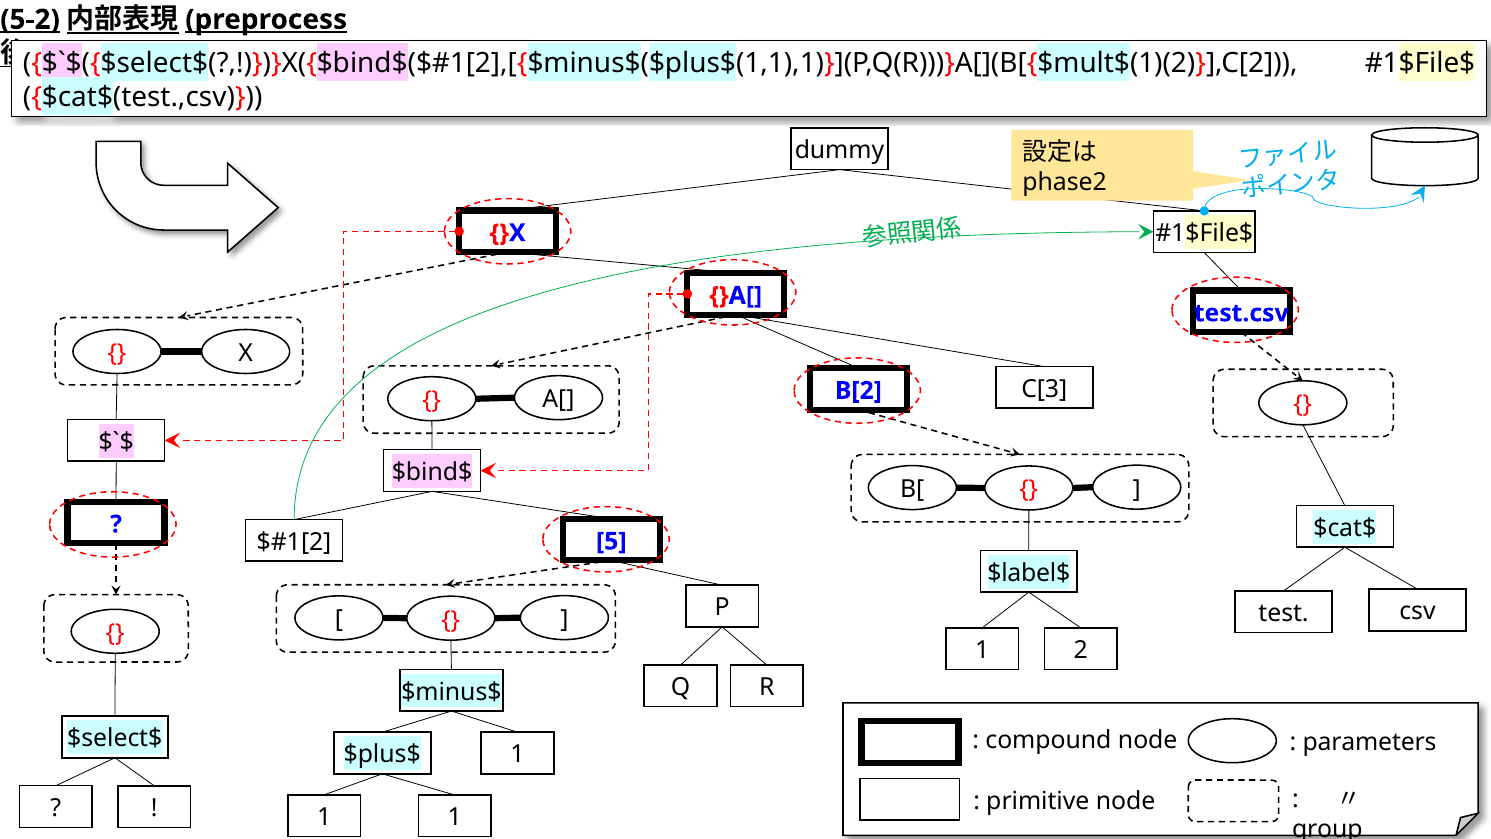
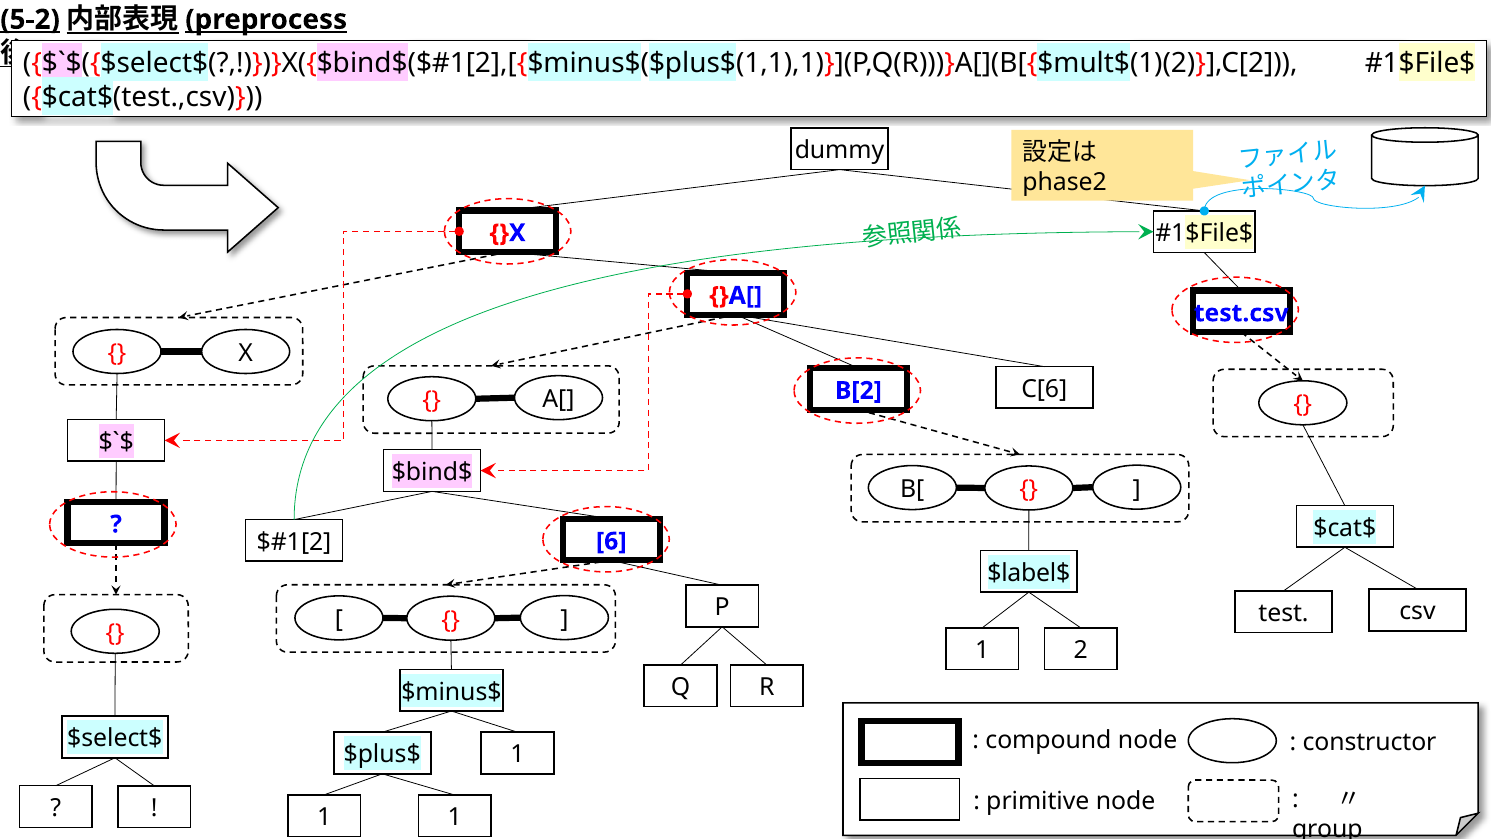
C[3: C[3 -> C[6 (1044, 389)
5: 5 -> 6 (611, 541)
parameters: parameters -> constructor (1370, 742)
